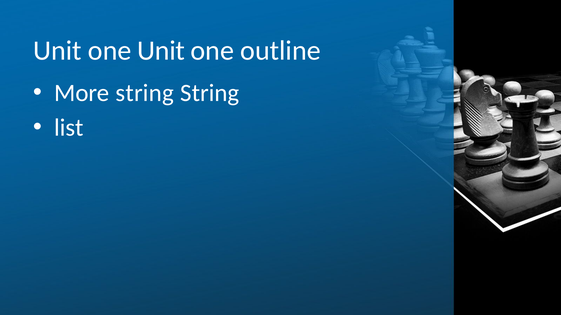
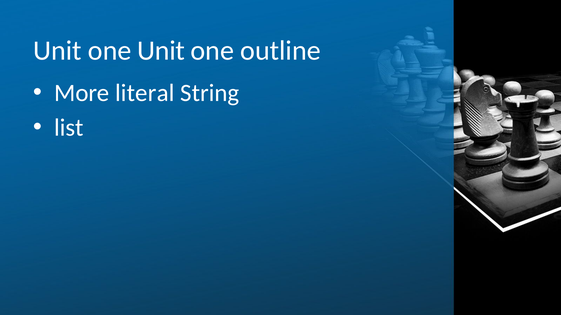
More string: string -> literal (145, 93)
